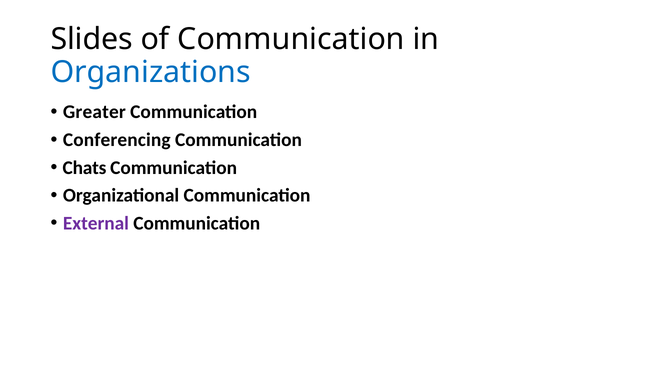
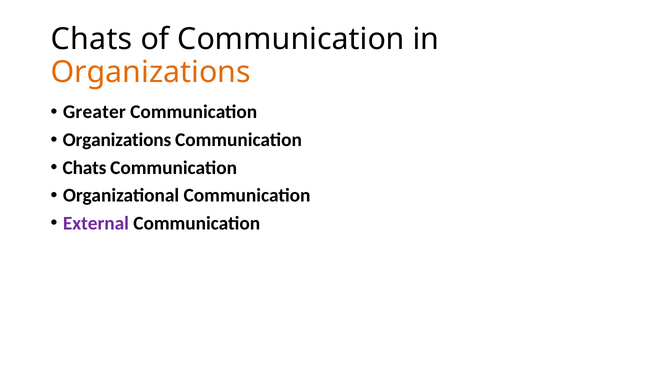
Slides: Slides -> Chats (91, 39)
Organizations colour: blue -> orange (151, 72)
Conferencing: Conferencing -> Organizations (117, 140)
